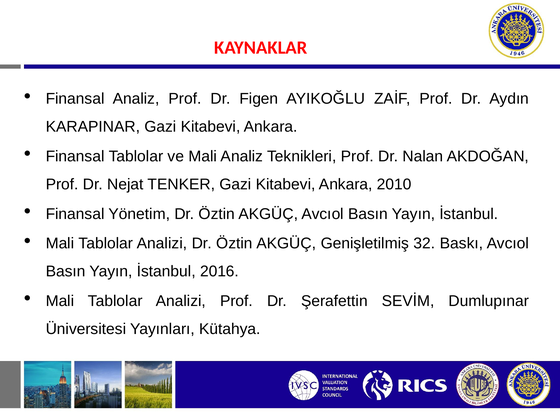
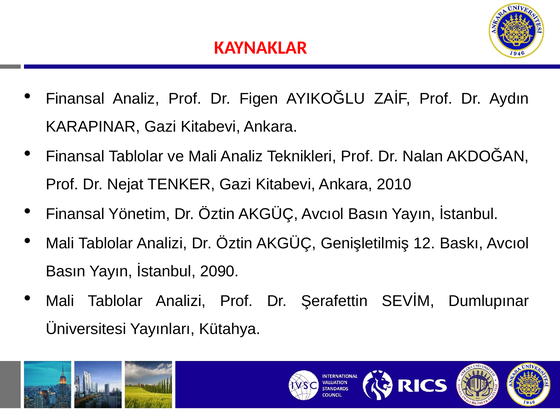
32: 32 -> 12 (424, 243)
2016: 2016 -> 2090 (219, 271)
